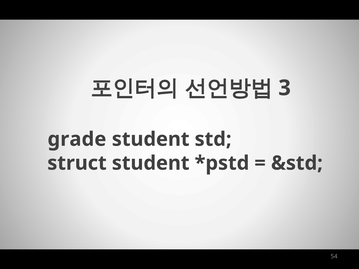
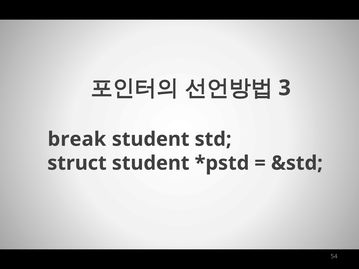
grade: grade -> break (77, 139)
